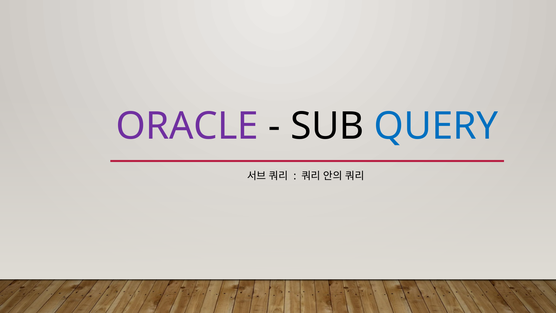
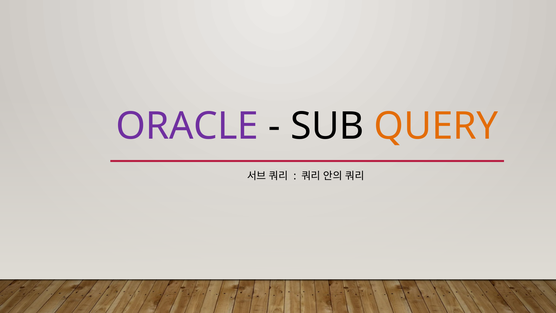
QUERY colour: blue -> orange (436, 126)
